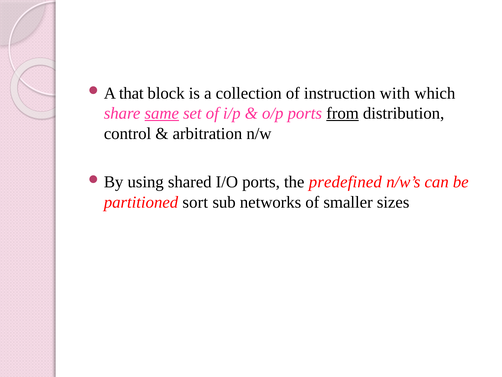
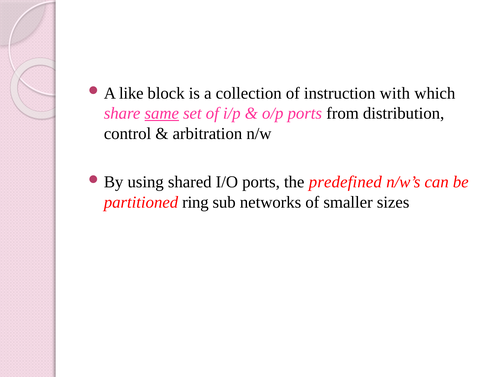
that: that -> like (131, 93)
from underline: present -> none (343, 113)
sort: sort -> ring (195, 202)
